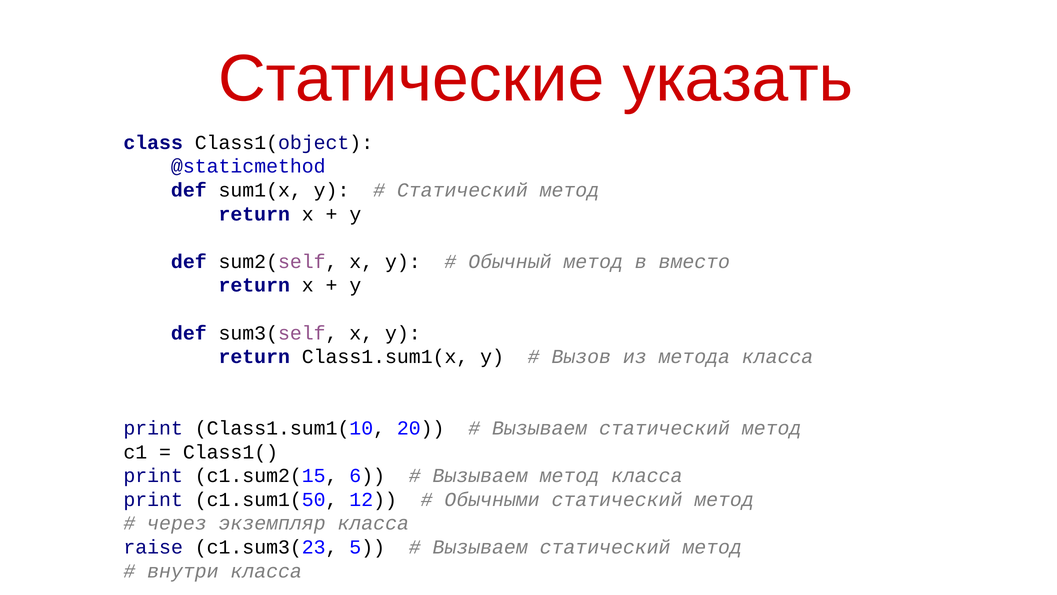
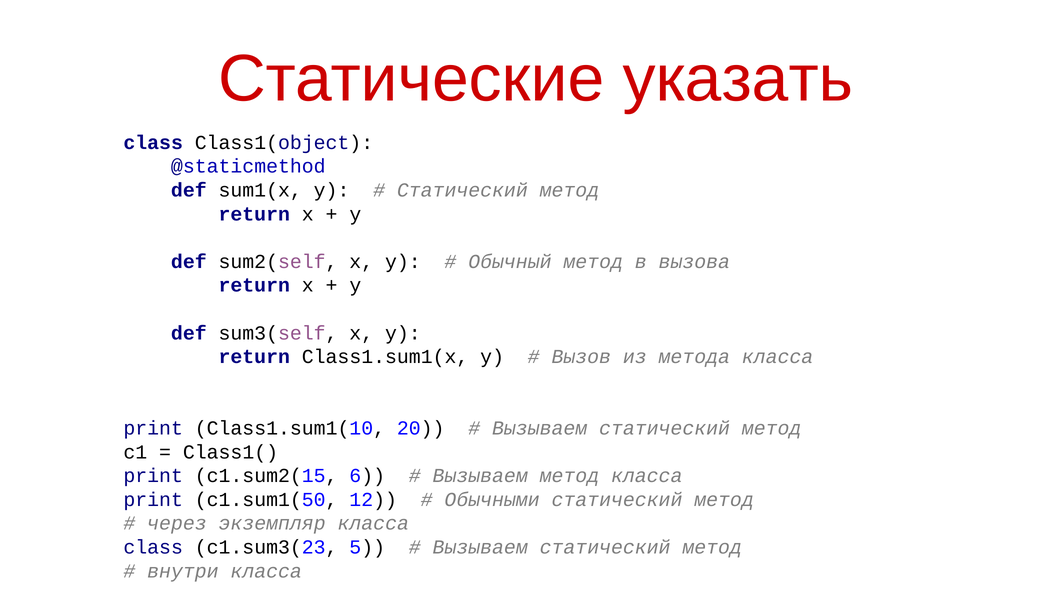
вместо: вместо -> вызова (694, 261)
raise: raise -> class (153, 547)
